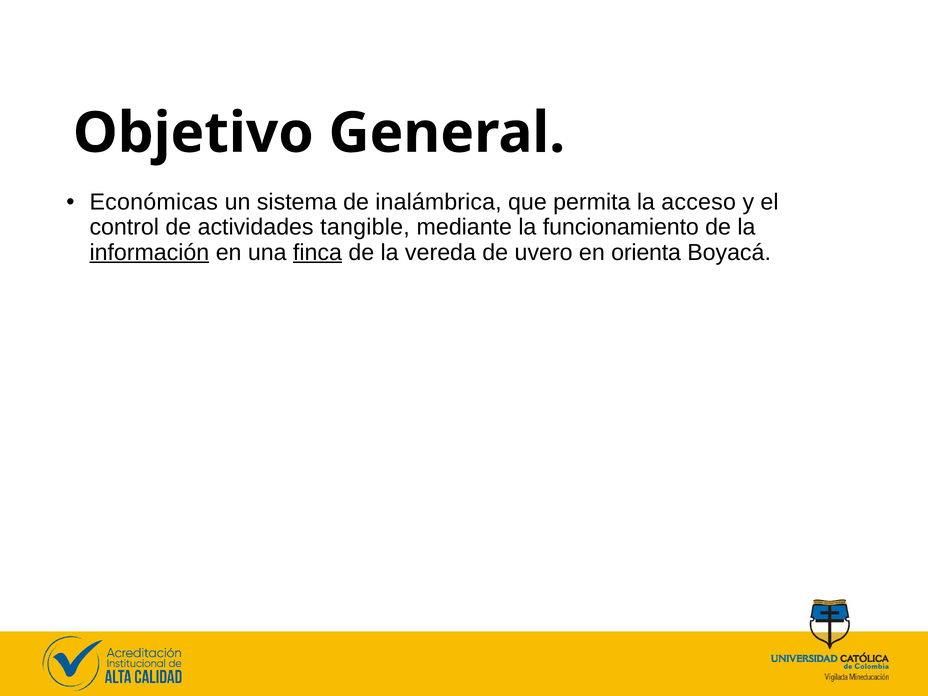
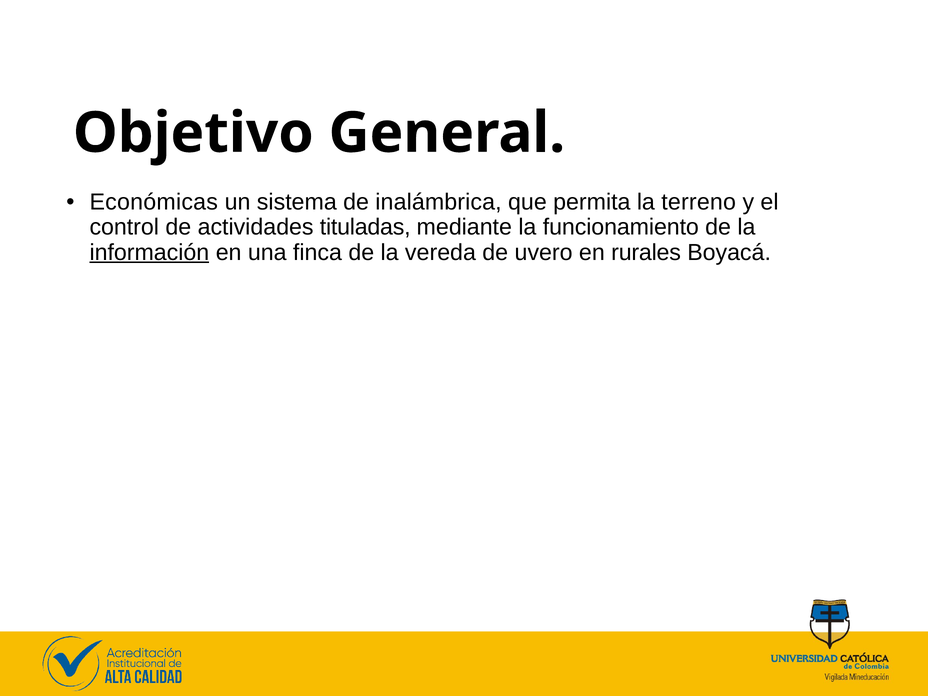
acceso: acceso -> terreno (699, 202)
tangible: tangible -> tituladas (365, 227)
finca underline: present -> none (317, 252)
orienta: orienta -> rurales (646, 252)
